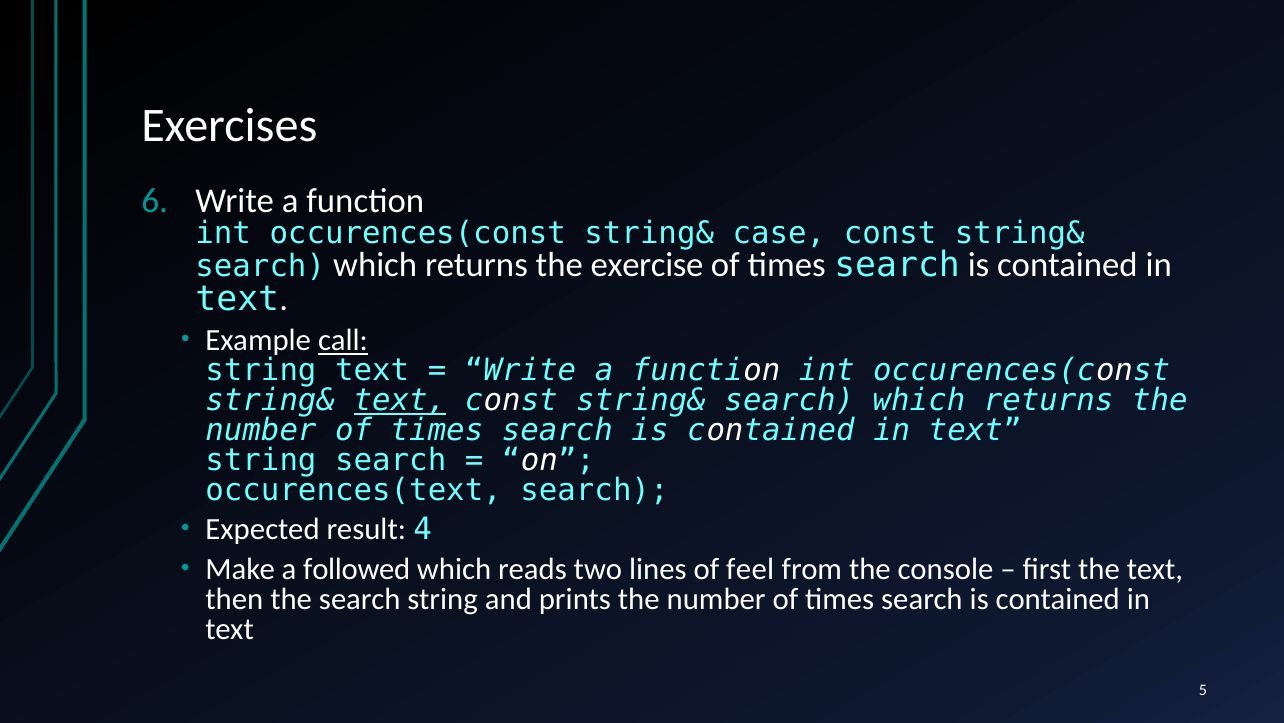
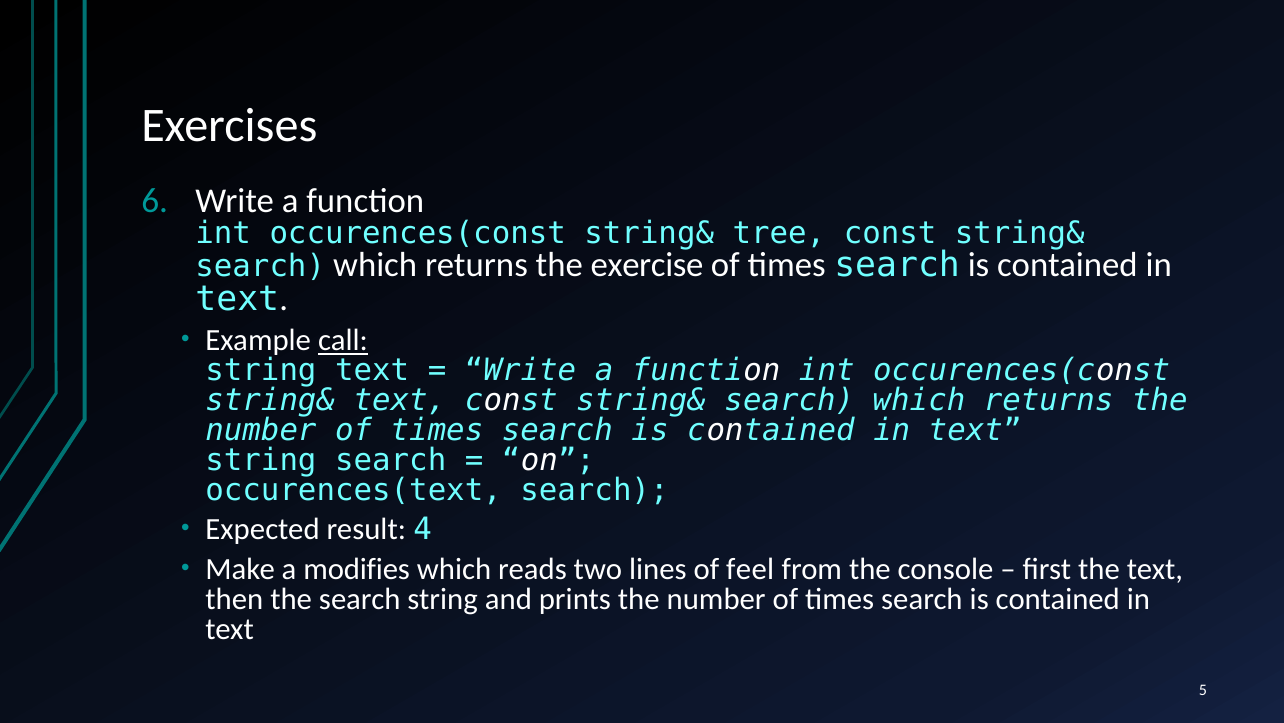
case: case -> tree (779, 233)
text underline: present -> none (400, 400)
followed: followed -> modifies (357, 569)
